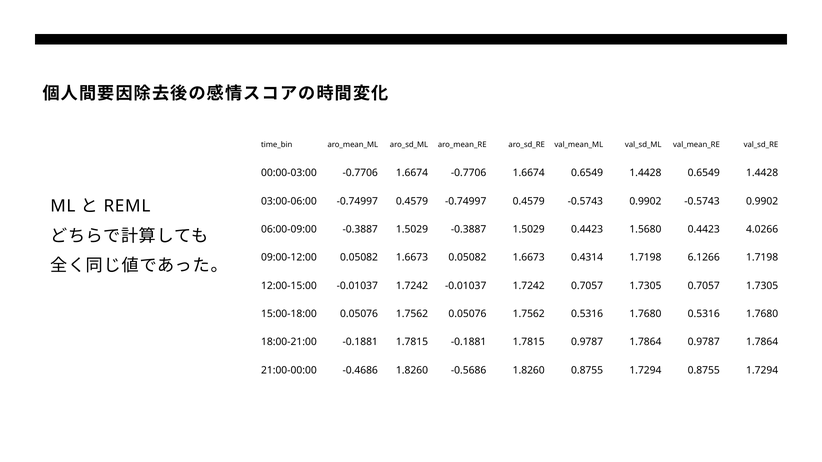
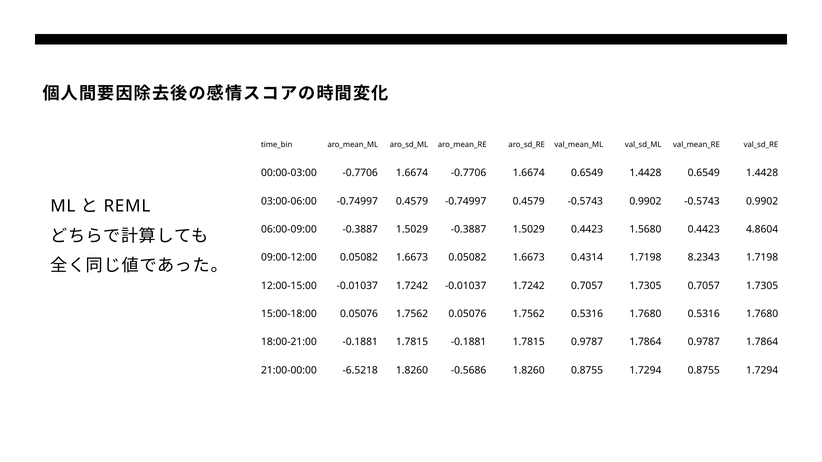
4.0266: 4.0266 -> 4.8604 (762, 229)
6.1266: 6.1266 -> 8.2343 (704, 258)
-0.4686: -0.4686 -> -6.5218 (360, 371)
